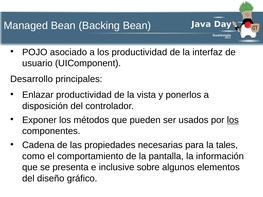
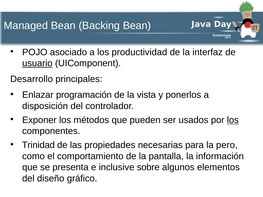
usuario underline: none -> present (37, 63)
Enlazar productividad: productividad -> programación (84, 95)
Cadena: Cadena -> Trinidad (38, 145)
tales: tales -> pero (227, 145)
